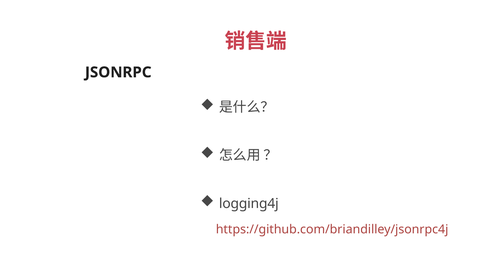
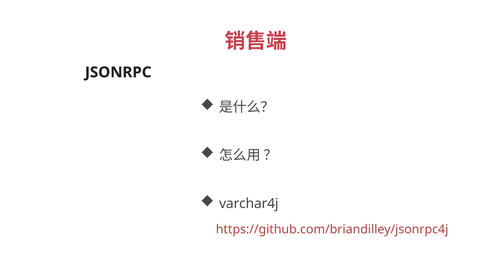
logging4j: logging4j -> varchar4j (249, 204)
